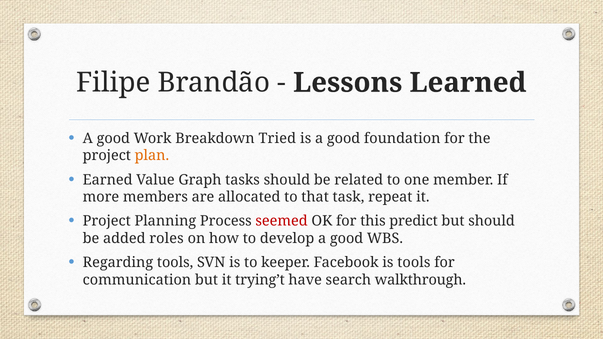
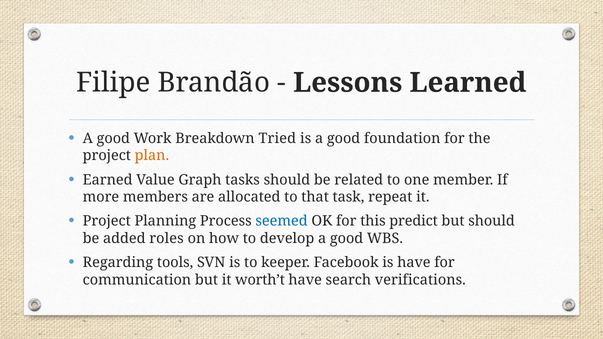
seemed colour: red -> blue (282, 221)
is tools: tools -> have (414, 263)
trying’t: trying’t -> worth’t (260, 280)
walkthrough: walkthrough -> verifications (420, 280)
